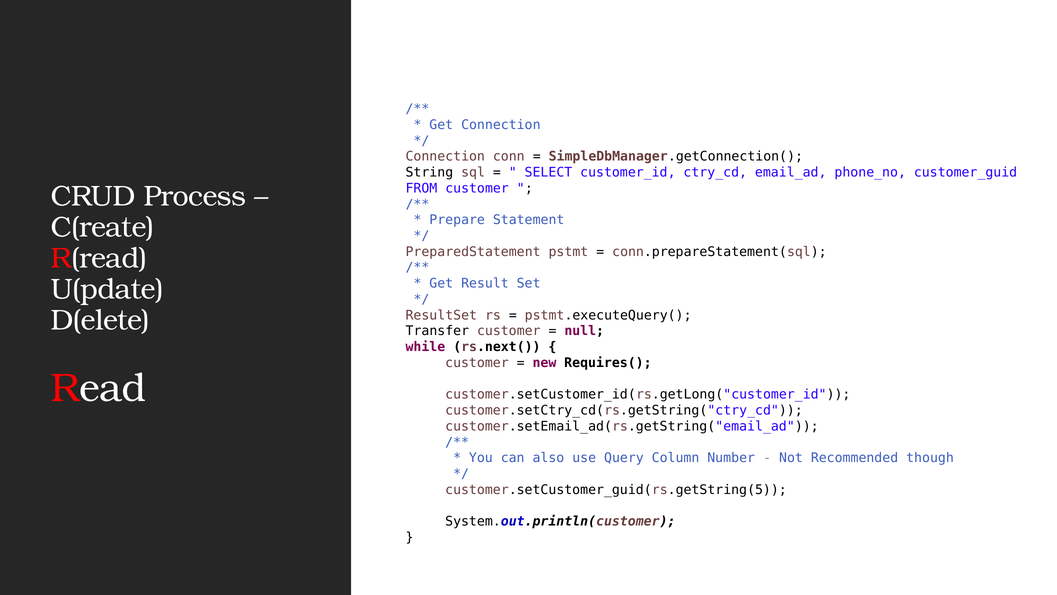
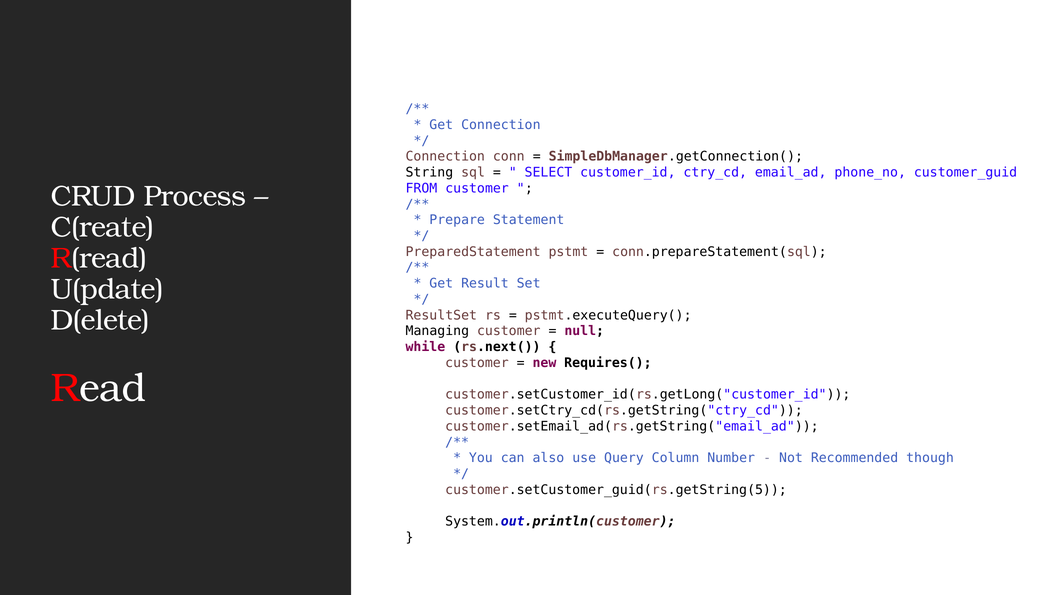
Transfer: Transfer -> Managing (437, 331)
